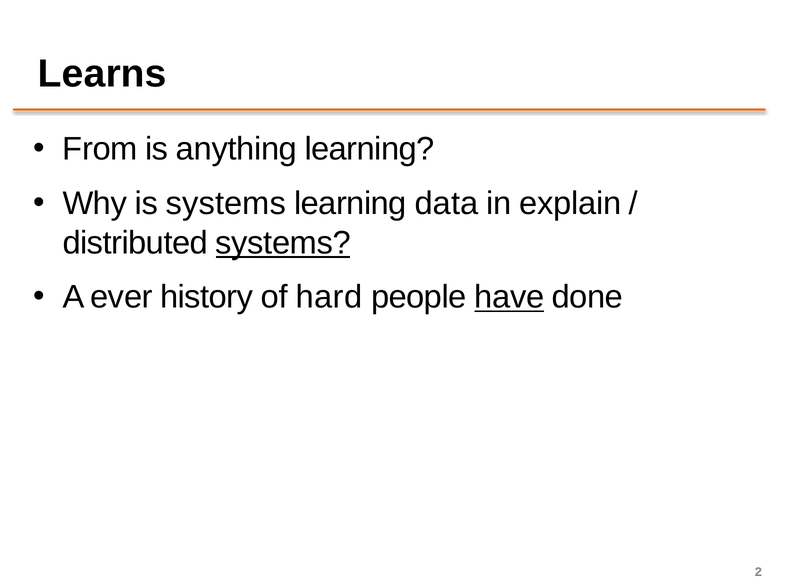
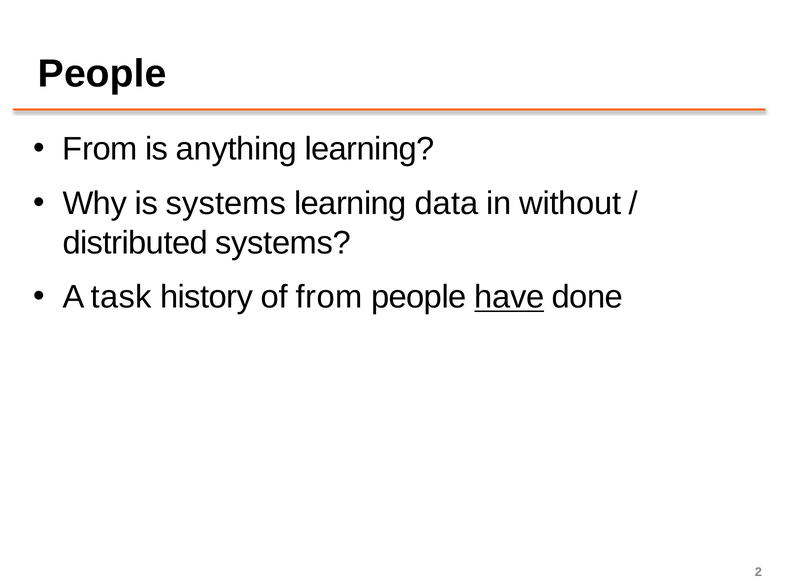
Learns: Learns -> People (102, 74)
explain: explain -> without (570, 204)
systems underline: present -> none (283, 243)
ever: ever -> task (121, 298)
of hard: hard -> from (329, 298)
